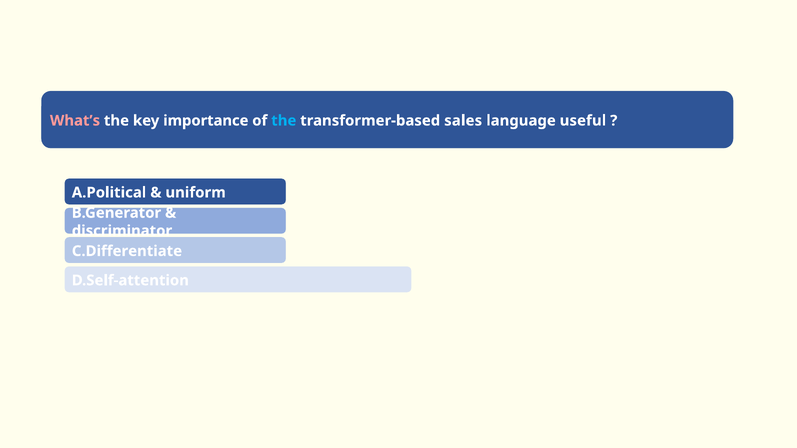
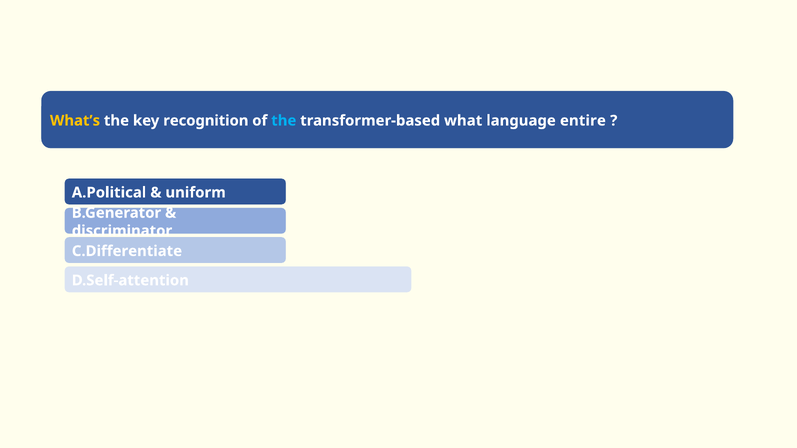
What’s colour: pink -> yellow (75, 121)
importance: importance -> recognition (206, 121)
sales: sales -> what (463, 121)
useful: useful -> entire (583, 121)
